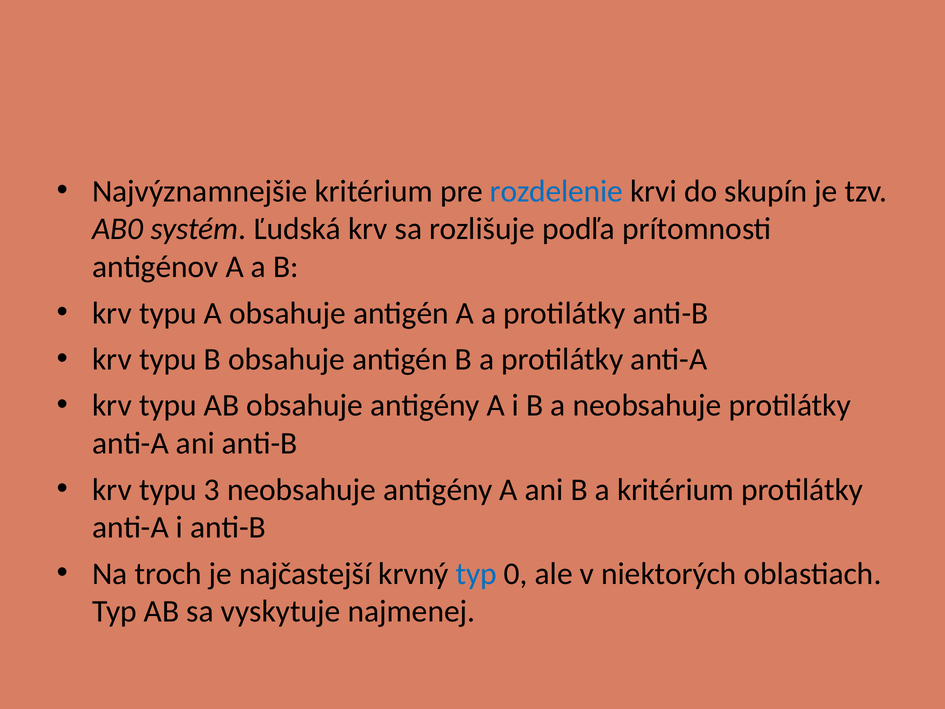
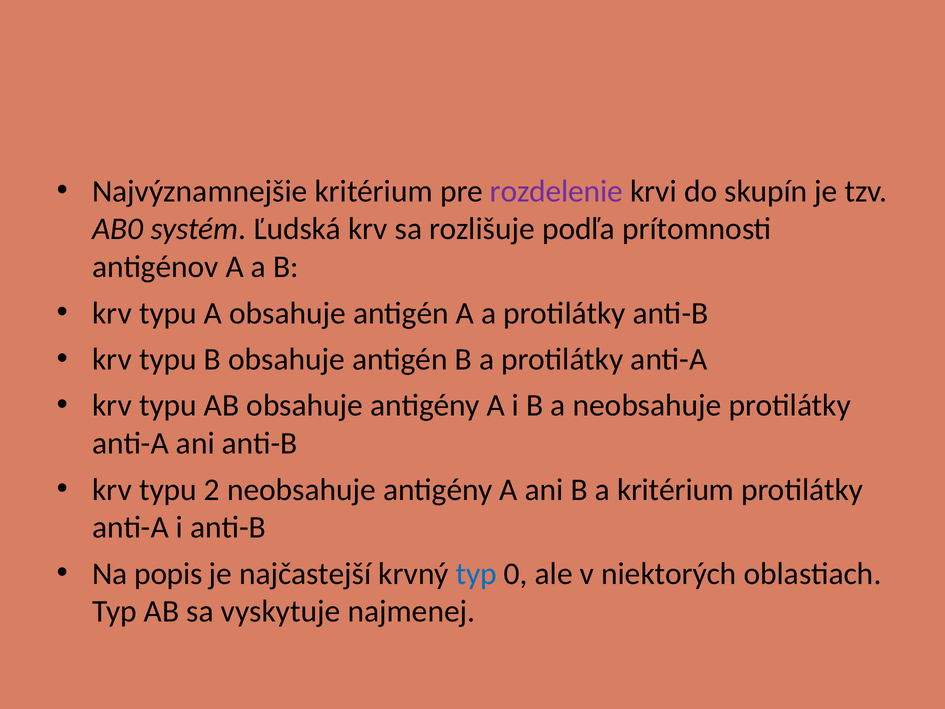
rozdelenie colour: blue -> purple (556, 191)
3: 3 -> 2 (212, 489)
troch: troch -> popis (168, 573)
